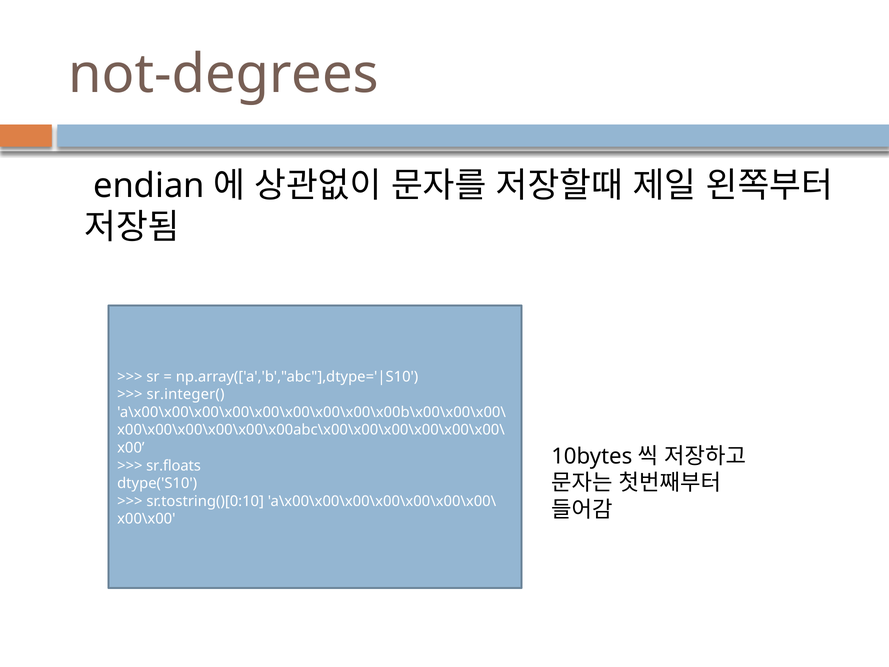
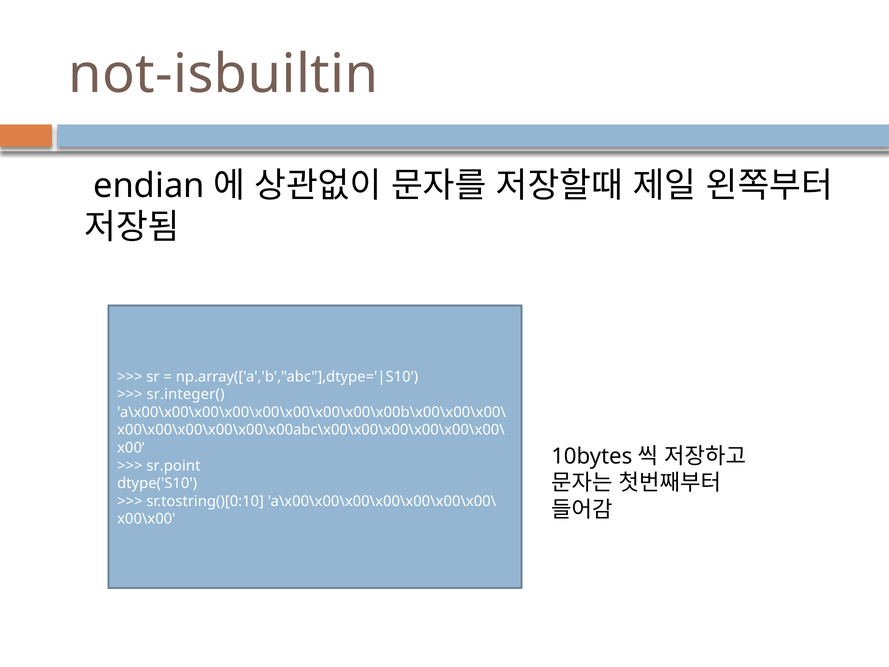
not-degrees: not-degrees -> not-isbuiltin (223, 74)
sr.floats: sr.floats -> sr.point (173, 465)
